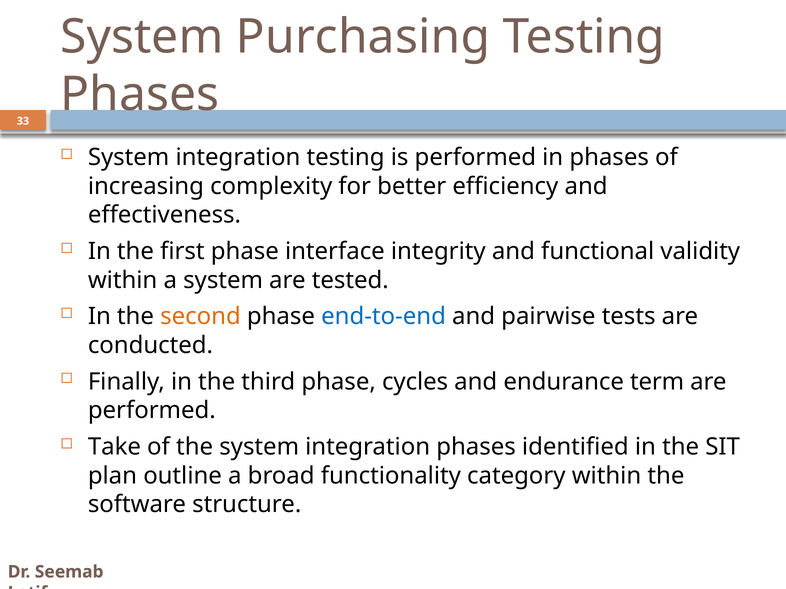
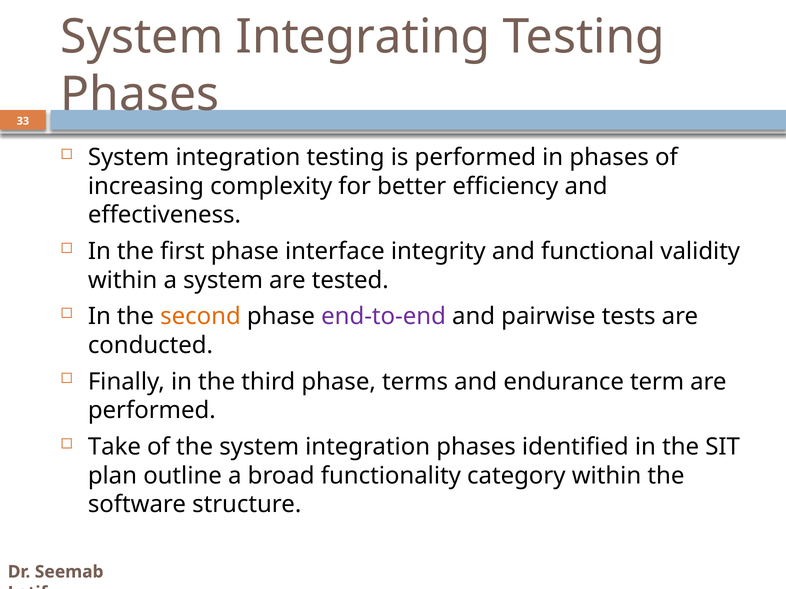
Purchasing: Purchasing -> Integrating (363, 37)
end-to-end colour: blue -> purple (384, 317)
cycles: cycles -> terms (415, 382)
